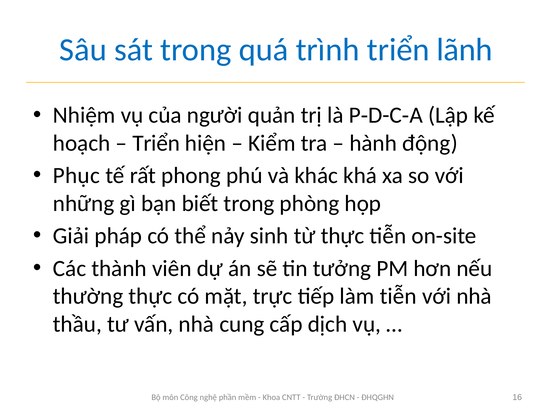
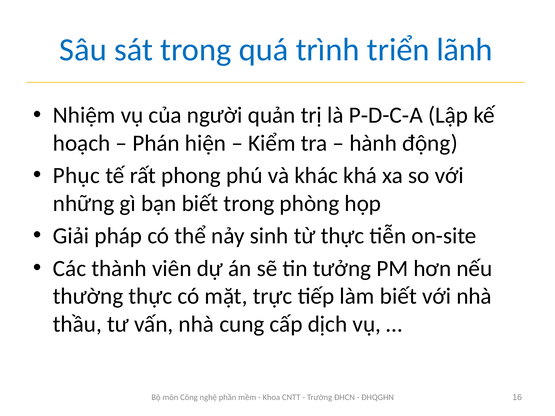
Triển: Triển -> Phán (156, 143)
làm tiễn: tiễn -> biết (398, 297)
